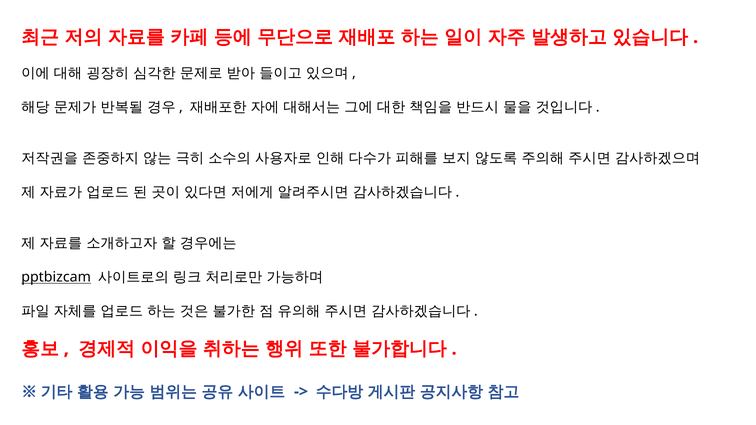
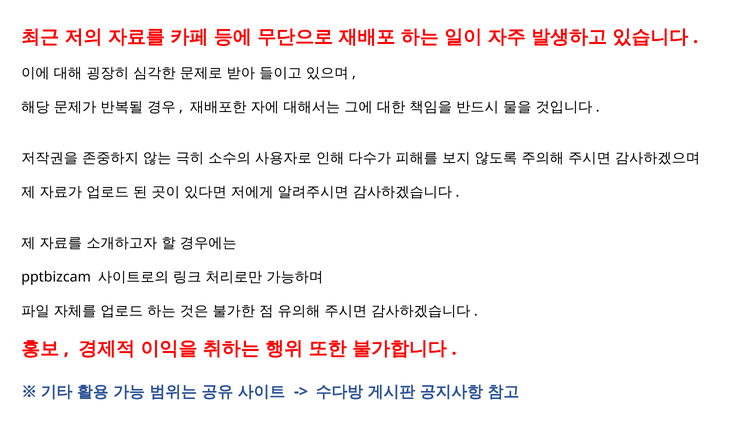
pptbizcam underline: present -> none (56, 277)
